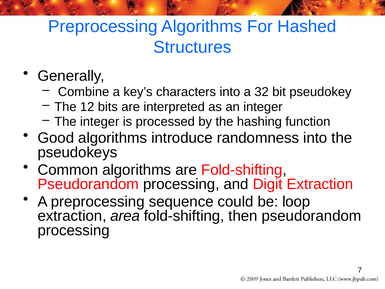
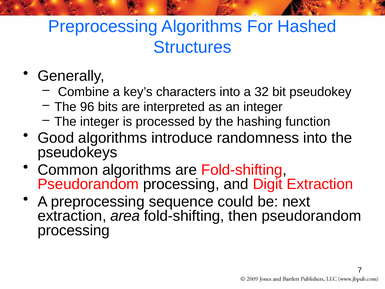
12: 12 -> 96 (87, 107)
loop: loop -> next (296, 201)
